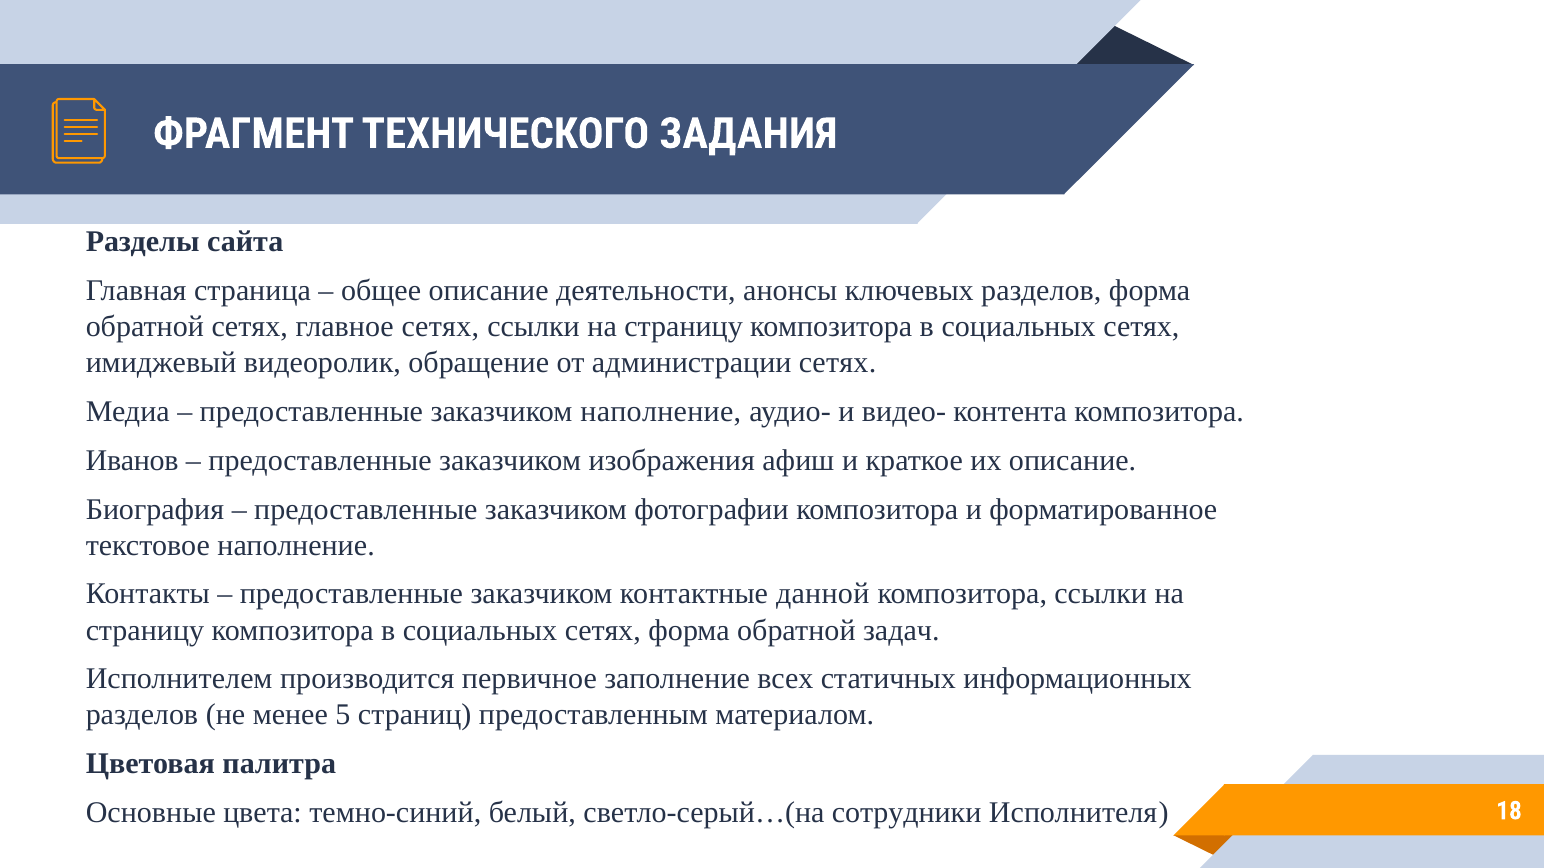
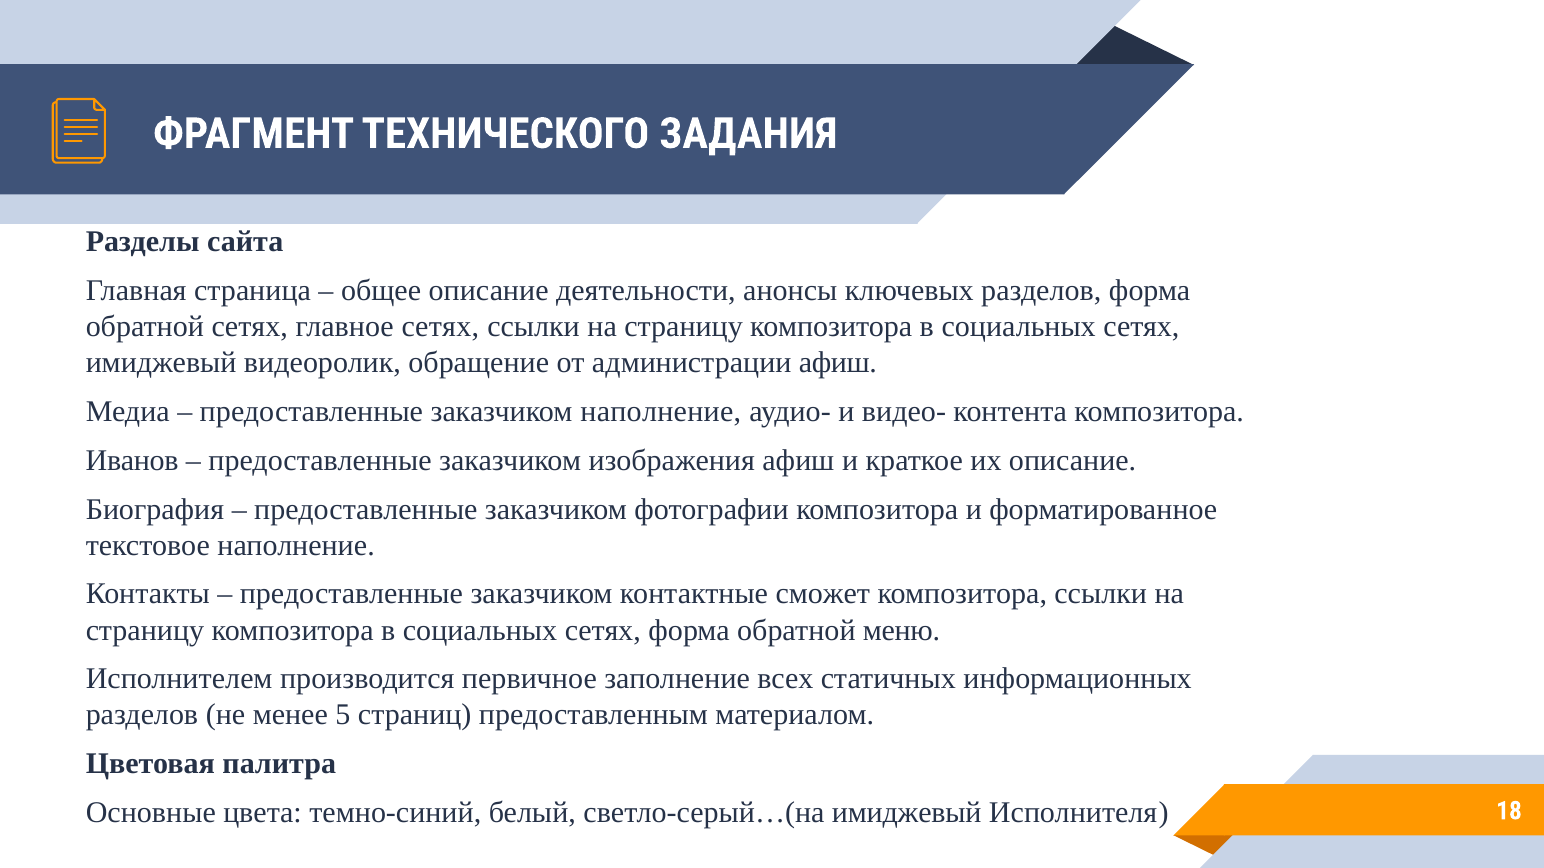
администрации сетях: сетях -> афиш (838, 363)
данной: данной -> сможет (823, 594)
задач: задач -> меню (901, 630)
светло-серый…(на сотрудники: сотрудники -> имиджевый (907, 813)
